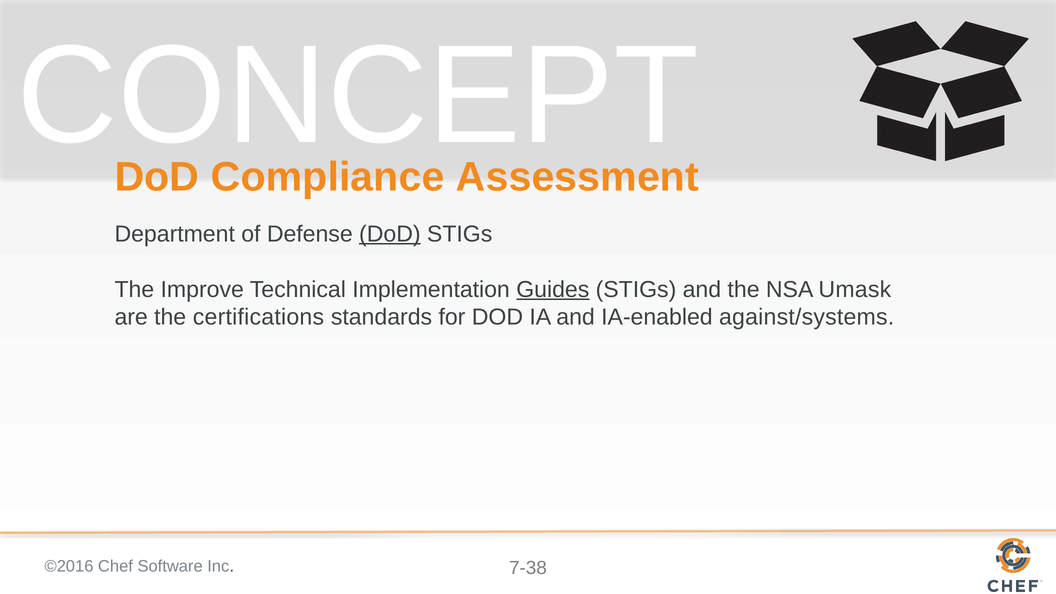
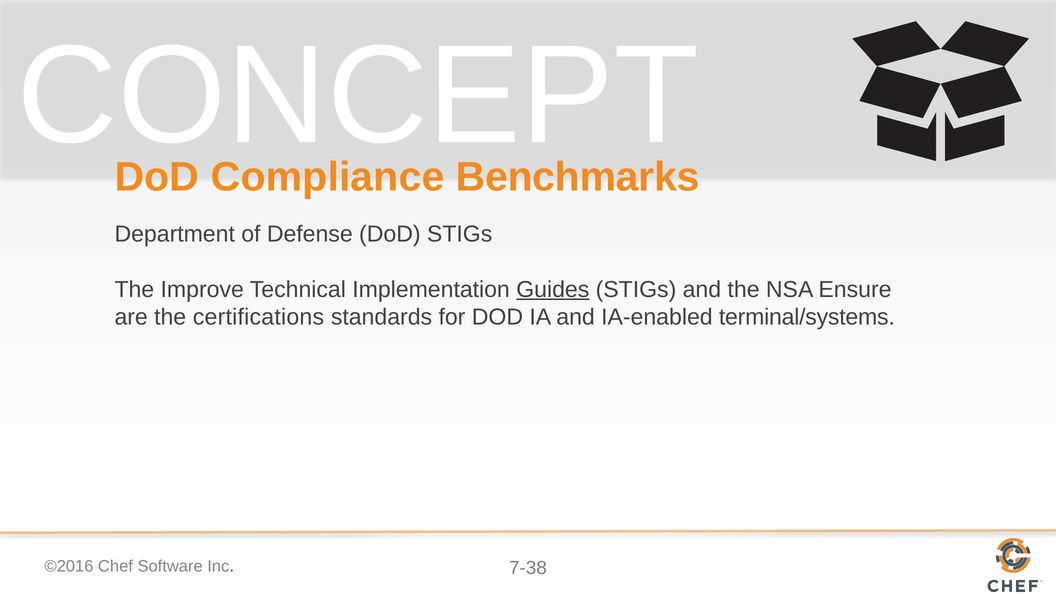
Assessment: Assessment -> Benchmarks (578, 177)
DoD underline: present -> none (390, 234)
Umask: Umask -> Ensure (855, 289)
against/systems: against/systems -> terminal/systems (807, 317)
